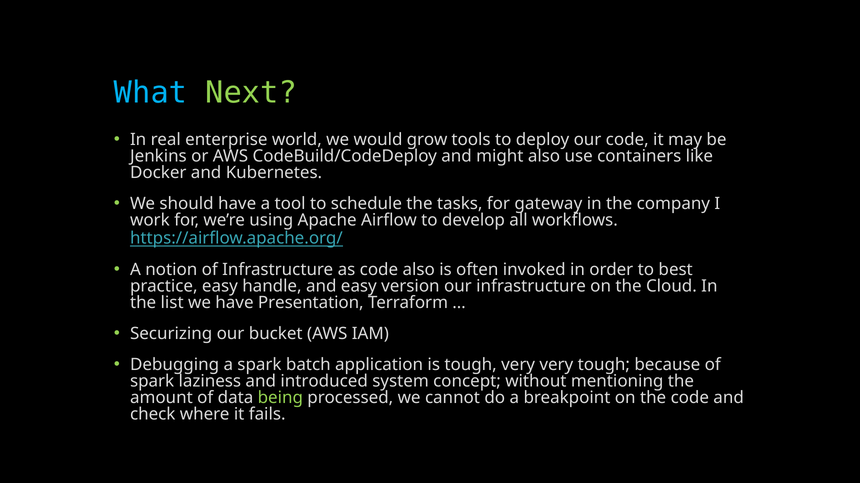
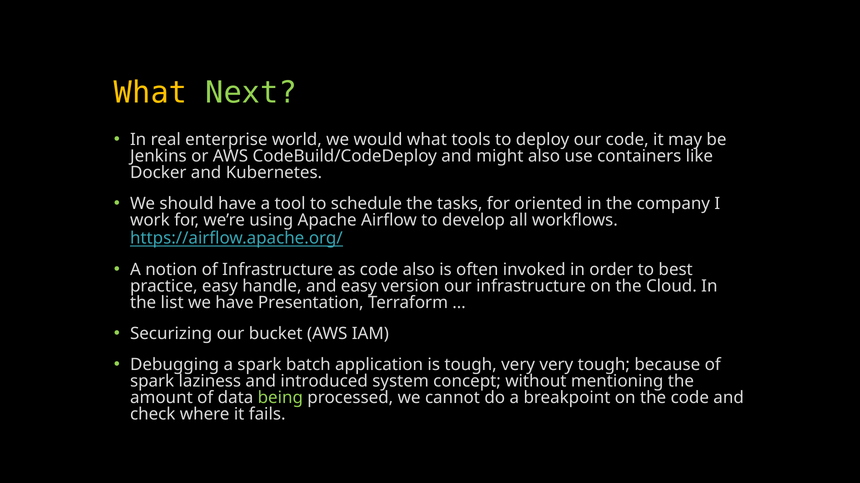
What colour: light blue -> yellow (151, 93)
would grow: grow -> what (427, 140)
gateway: gateway -> oriented (548, 204)
